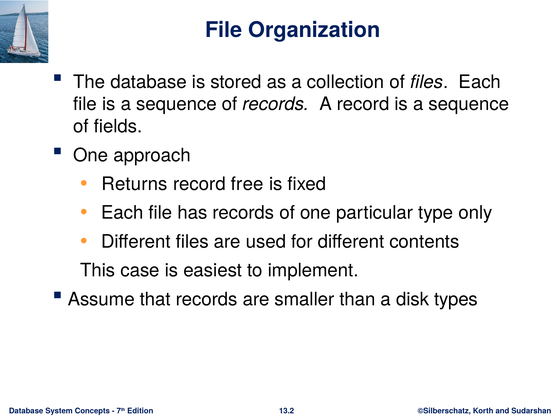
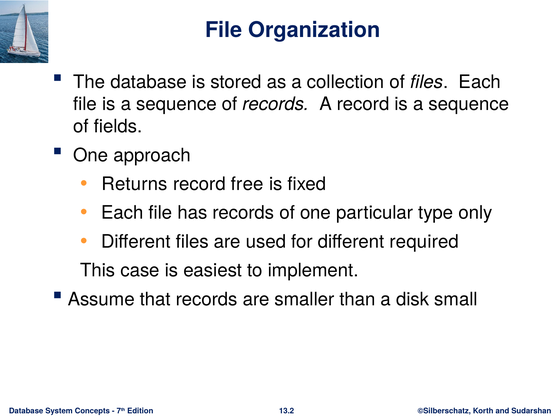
contents: contents -> required (424, 241)
types: types -> small (456, 299)
